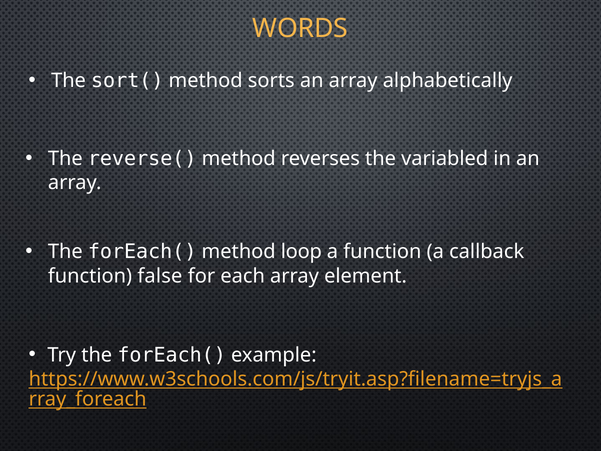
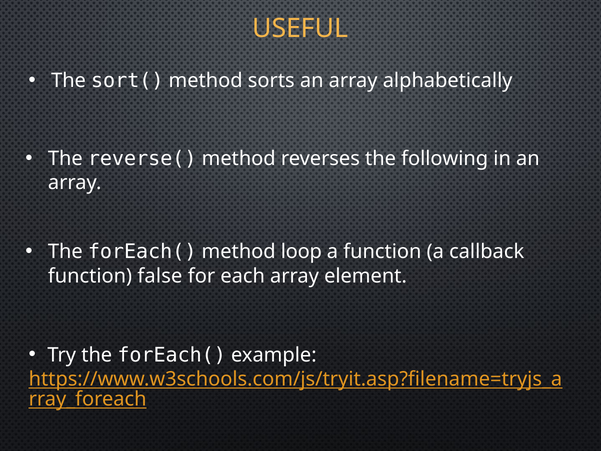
WORDS: WORDS -> USEFUL (300, 29)
variabled: variabled -> following (445, 159)
